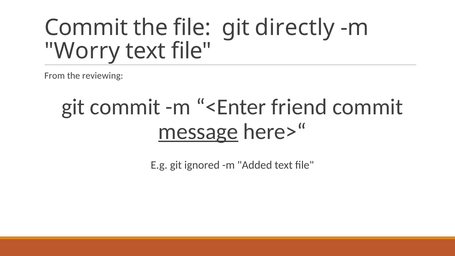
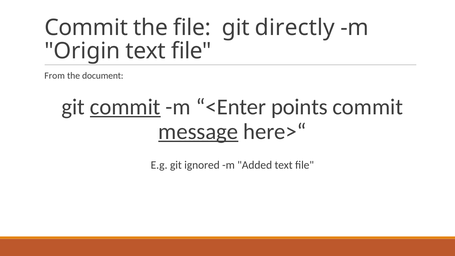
Worry: Worry -> Origin (82, 51)
reviewing: reviewing -> document (103, 76)
commit underline: none -> present (125, 107)
friend: friend -> points (299, 107)
